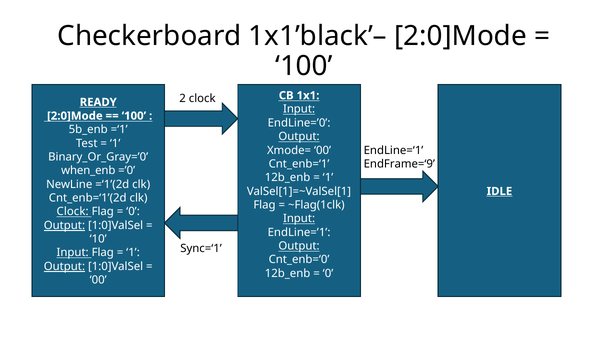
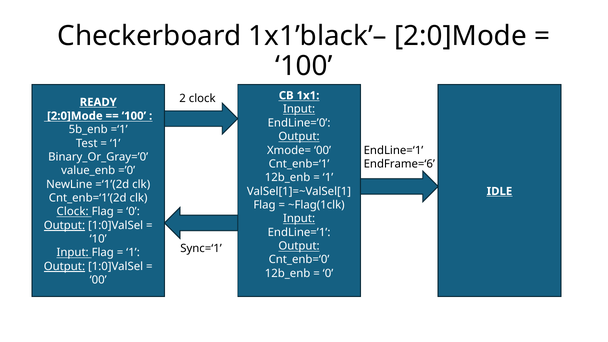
EndFrame=‘9: EndFrame=‘9 -> EndFrame=‘6 (399, 164)
when_enb: when_enb -> value_enb (88, 171)
